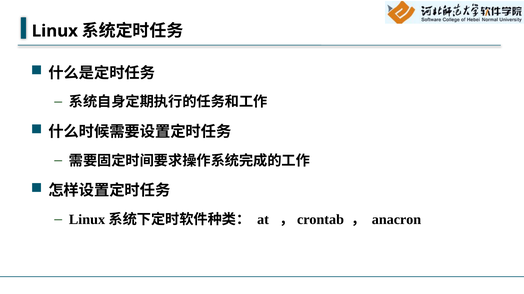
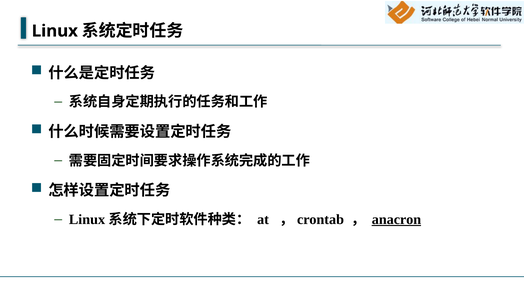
anacron underline: none -> present (396, 220)
